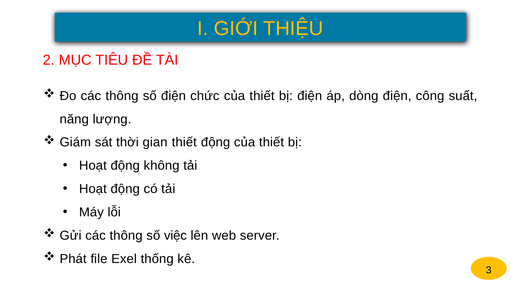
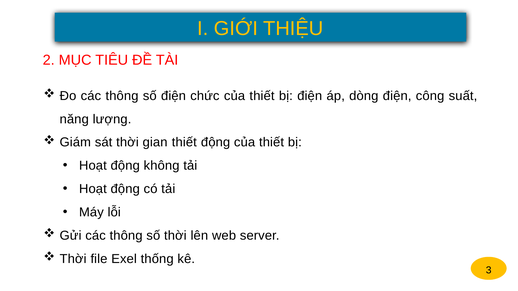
số việc: việc -> thời (175, 236)
Phát: Phát -> Thời (73, 259)
